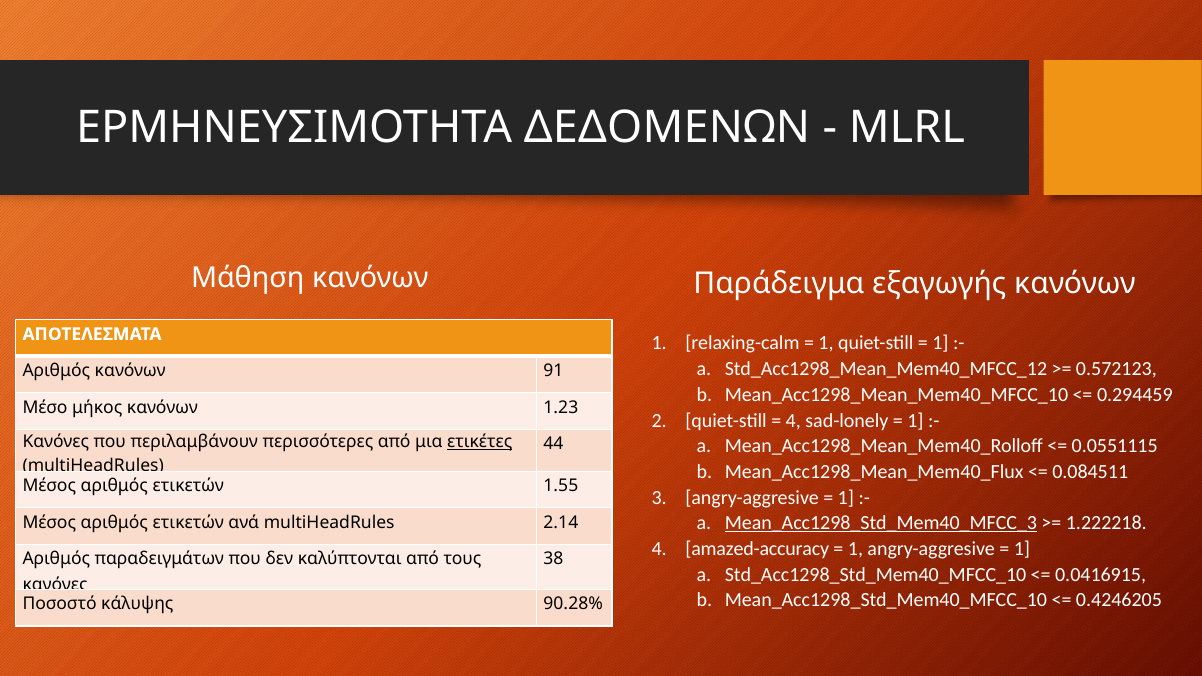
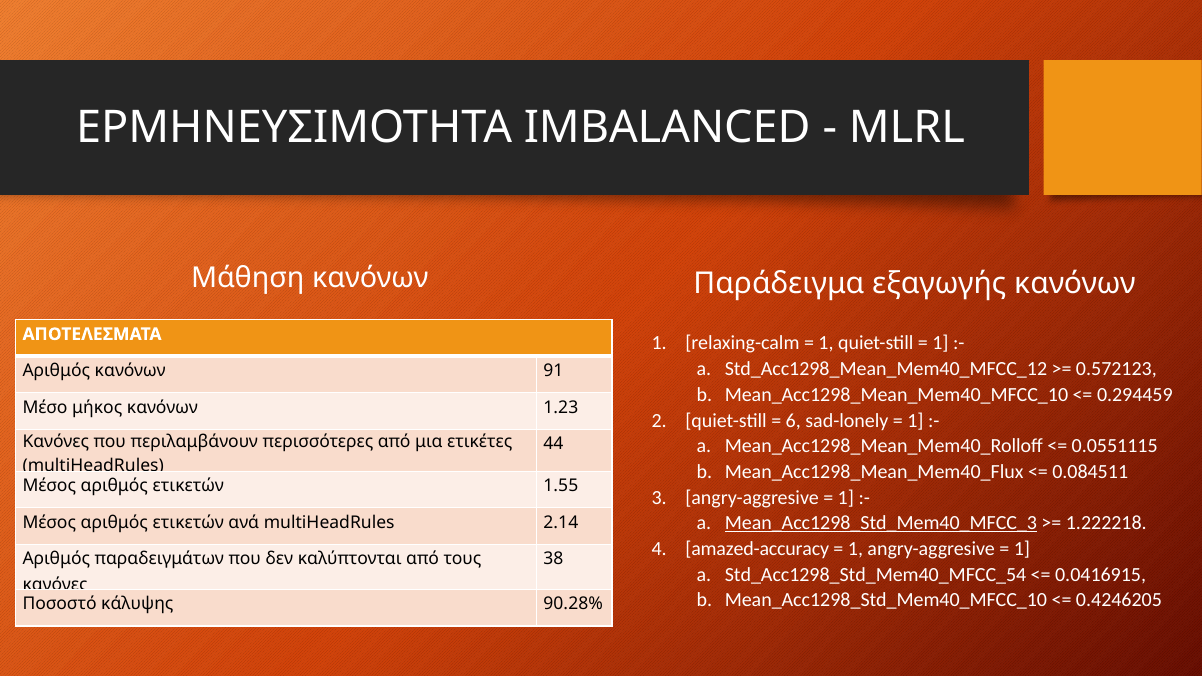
ΔΕΔΟΜΕΝΩΝ: ΔΕΔΟΜΕΝΩΝ -> IMBALANCED (667, 127)
4: 4 -> 6 (793, 421)
ετικέτες underline: present -> none (480, 442)
Std_Acc1298_Std_Mem40_MFCC_10: Std_Acc1298_Std_Mem40_MFCC_10 -> Std_Acc1298_Std_Mem40_MFCC_54 (876, 575)
